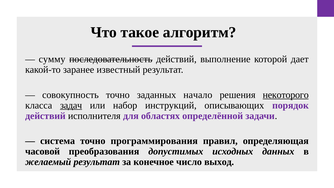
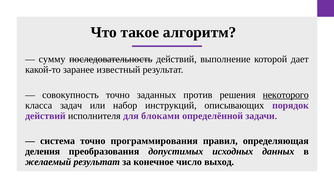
начало: начало -> против (198, 95)
задач underline: present -> none (71, 105)
областях: областях -> блоками (160, 116)
часовой: часовой -> деления (43, 151)
